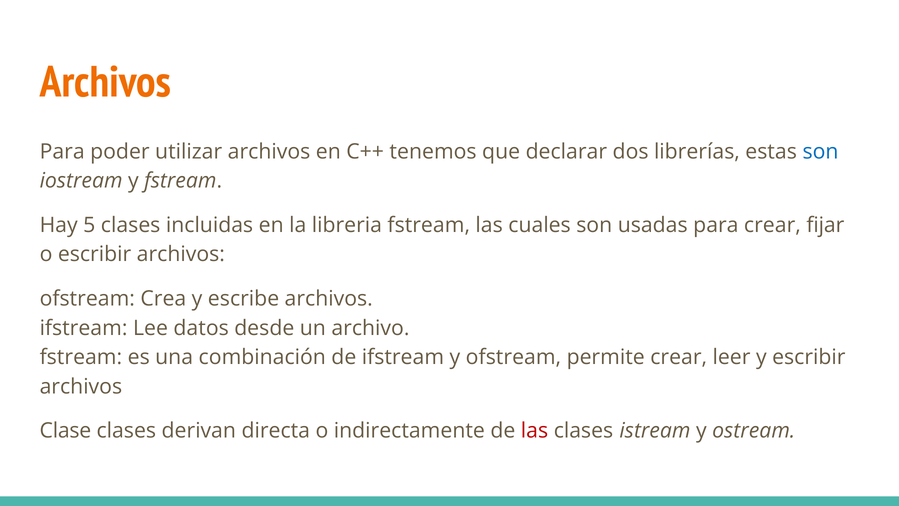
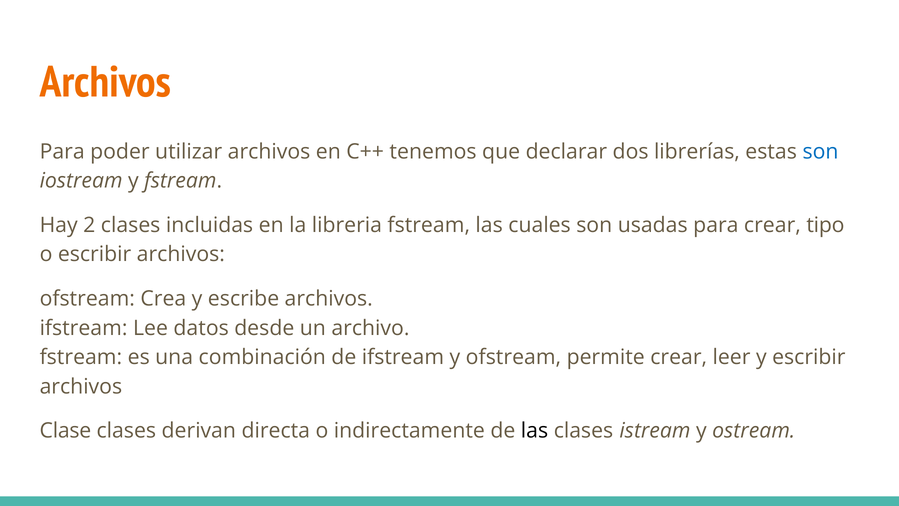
5: 5 -> 2 (89, 225)
fijar: fijar -> tipo (825, 225)
las colour: red -> black (534, 431)
